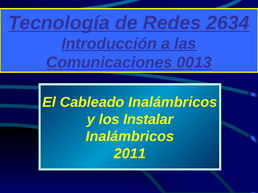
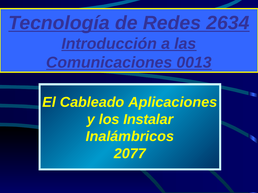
Cableado Inalámbricos: Inalámbricos -> Aplicaciones (173, 102)
2011: 2011 -> 2077 (130, 154)
